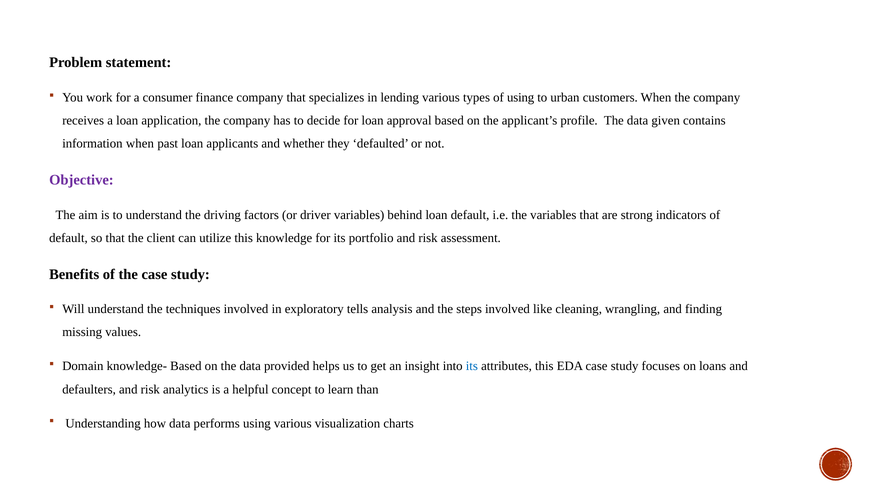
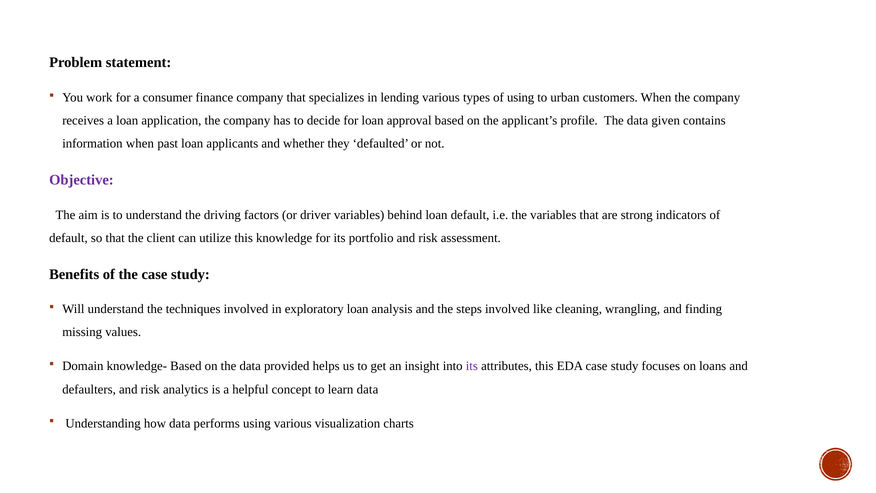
exploratory tells: tells -> loan (358, 309)
its colour: blue -> purple (472, 366)
learn than: than -> data (368, 389)
